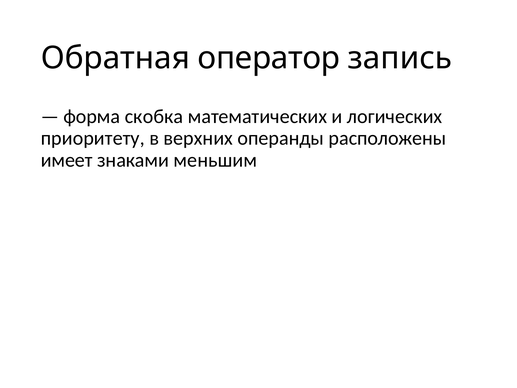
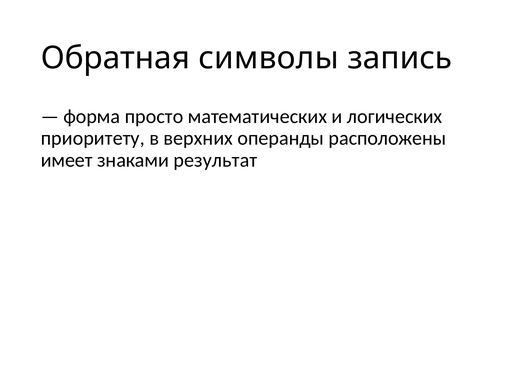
оператор: оператор -> символы (269, 58)
скобка: скобка -> просто (154, 117)
меньшим: меньшим -> результат (215, 160)
